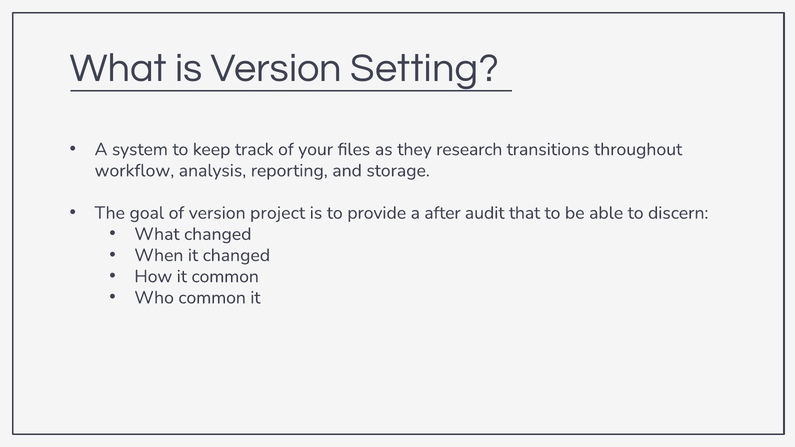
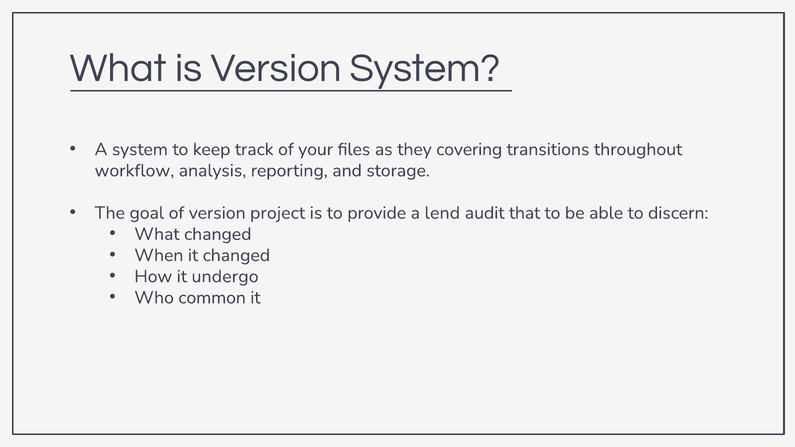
Version Setting: Setting -> System (425, 68)
research: research -> covering (469, 149)
after: after -> lend (442, 213)
it common: common -> undergo (225, 277)
